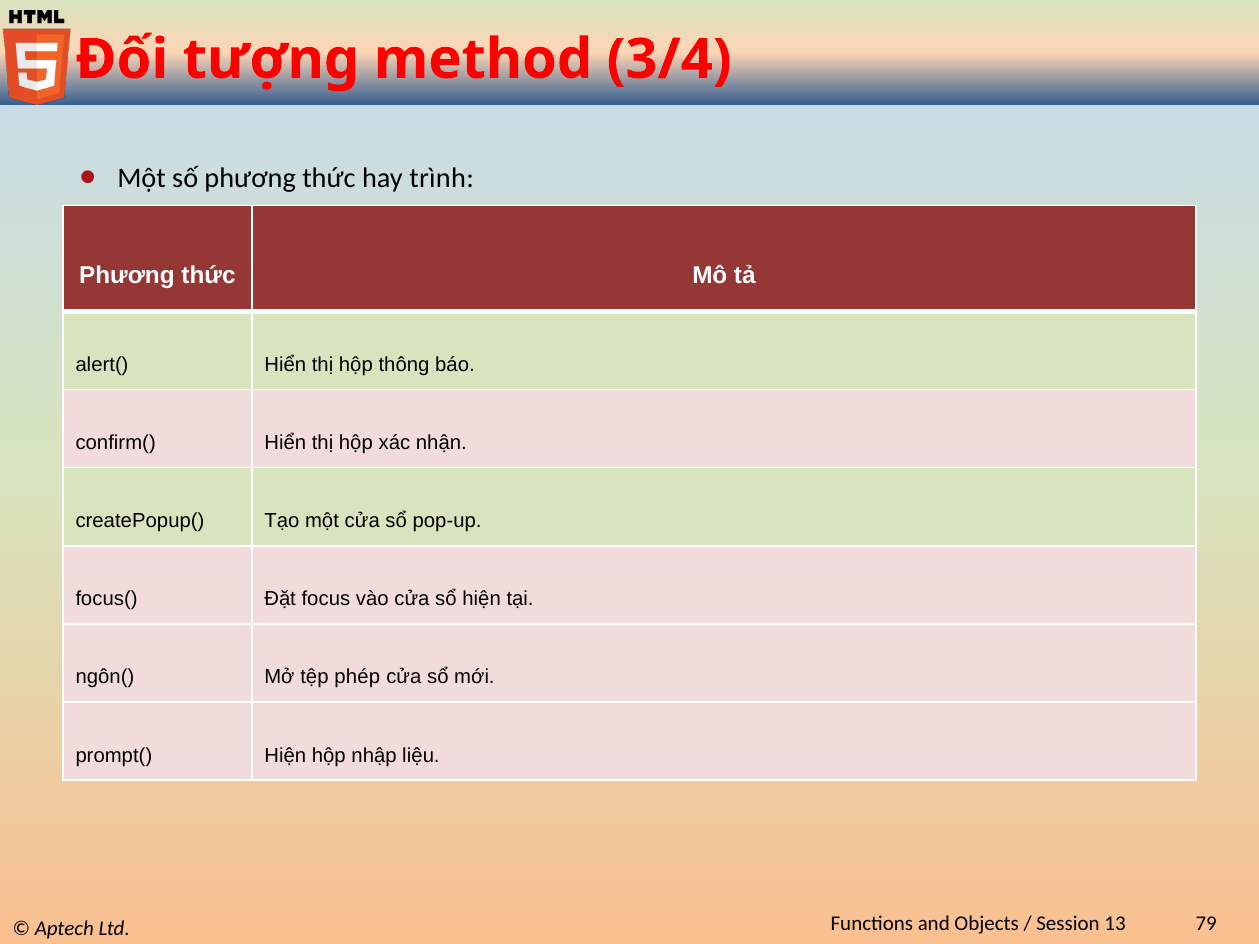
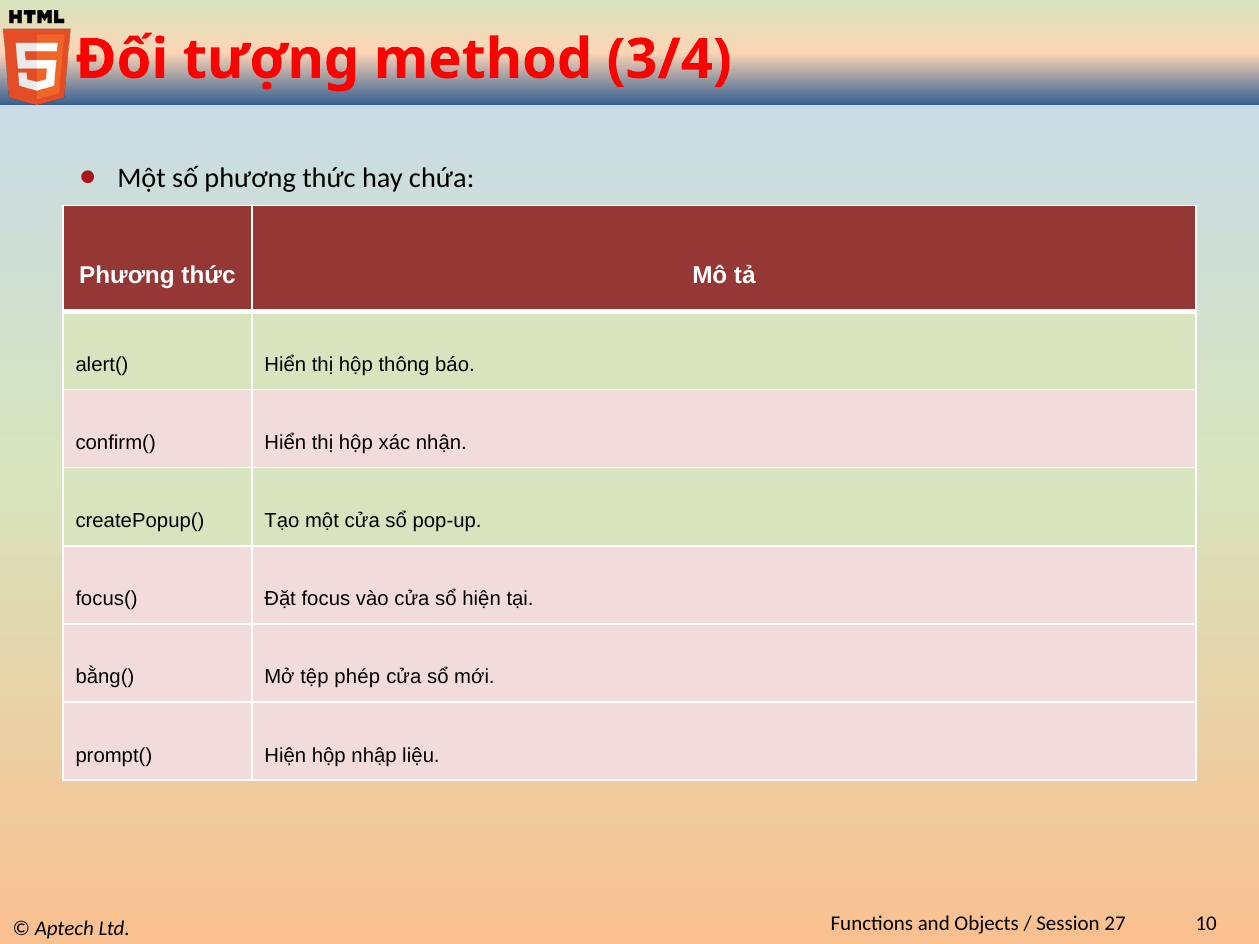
trình: trình -> chứa (442, 178)
ngôn(: ngôn( -> bằng( (105, 677)
13: 13 -> 27 (1115, 924)
79: 79 -> 10 (1206, 923)
